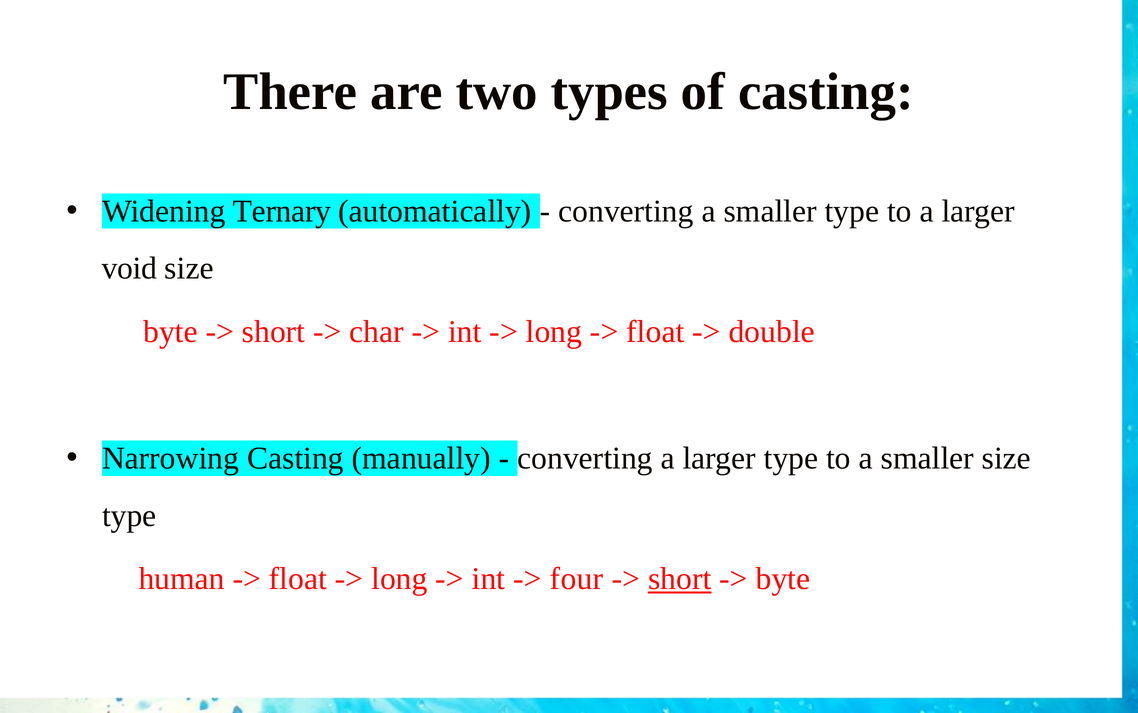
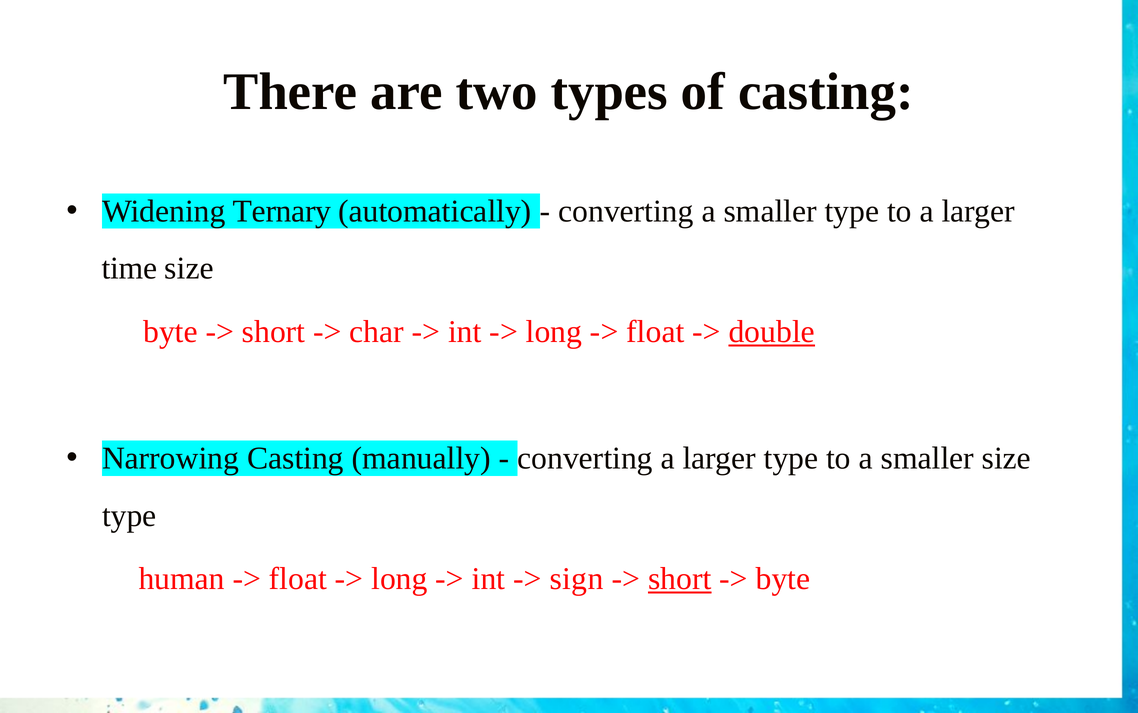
void: void -> time (129, 268)
double underline: none -> present (772, 332)
four: four -> sign (577, 579)
